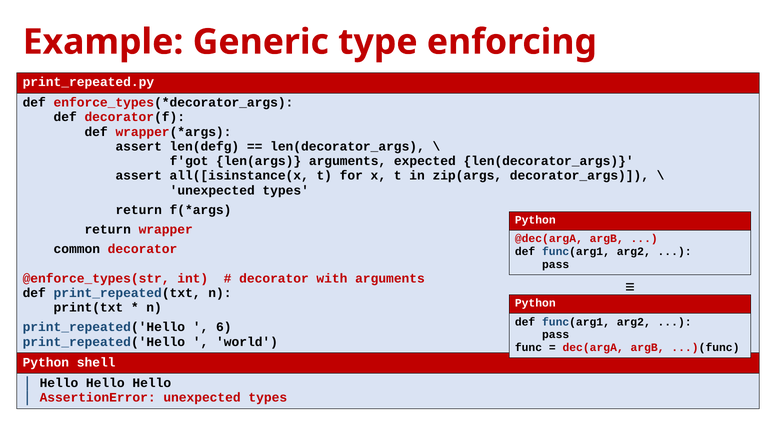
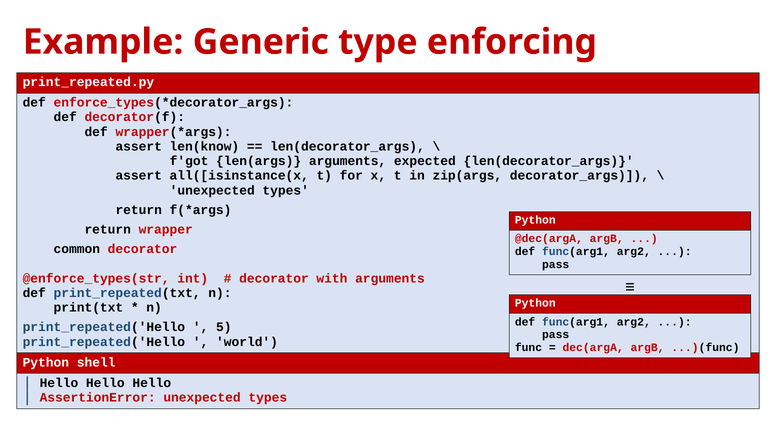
len(defg: len(defg -> len(know (204, 146)
6: 6 -> 5 (224, 327)
